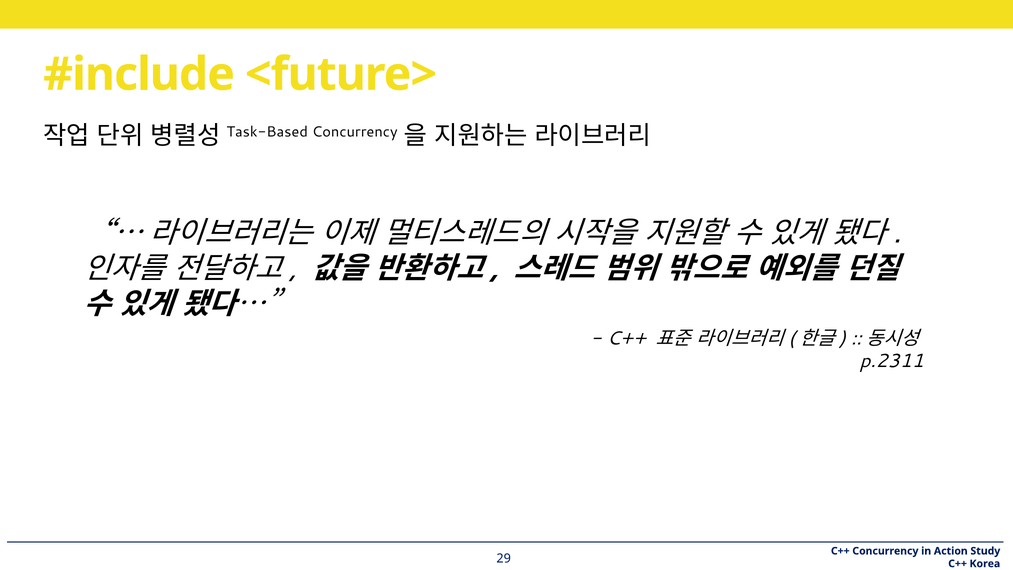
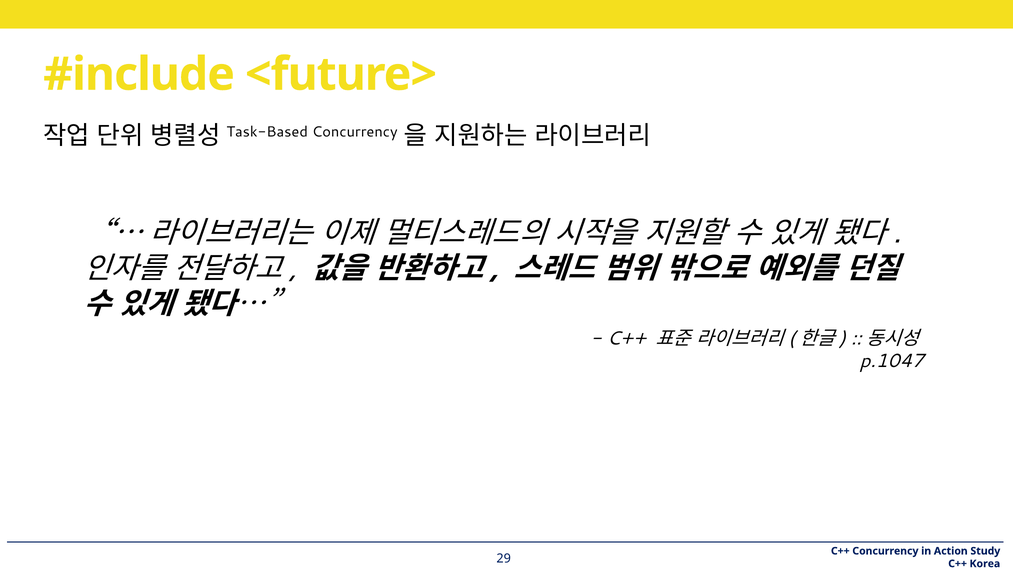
p.2311: p.2311 -> p.1047 (892, 361)
